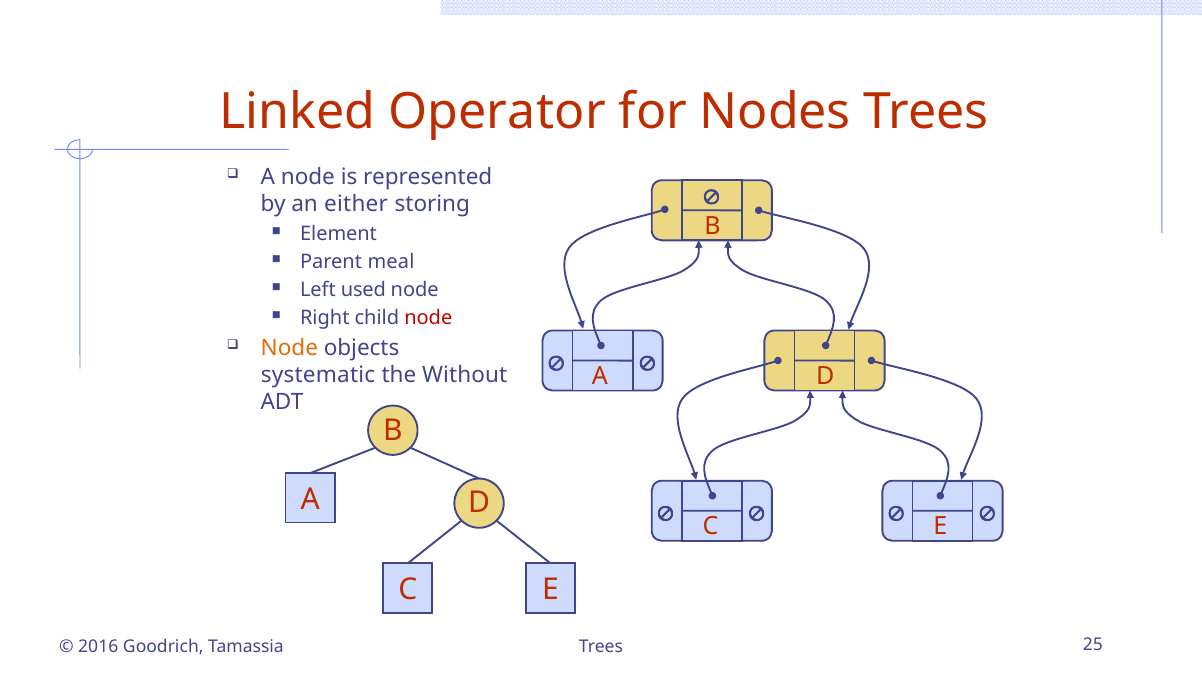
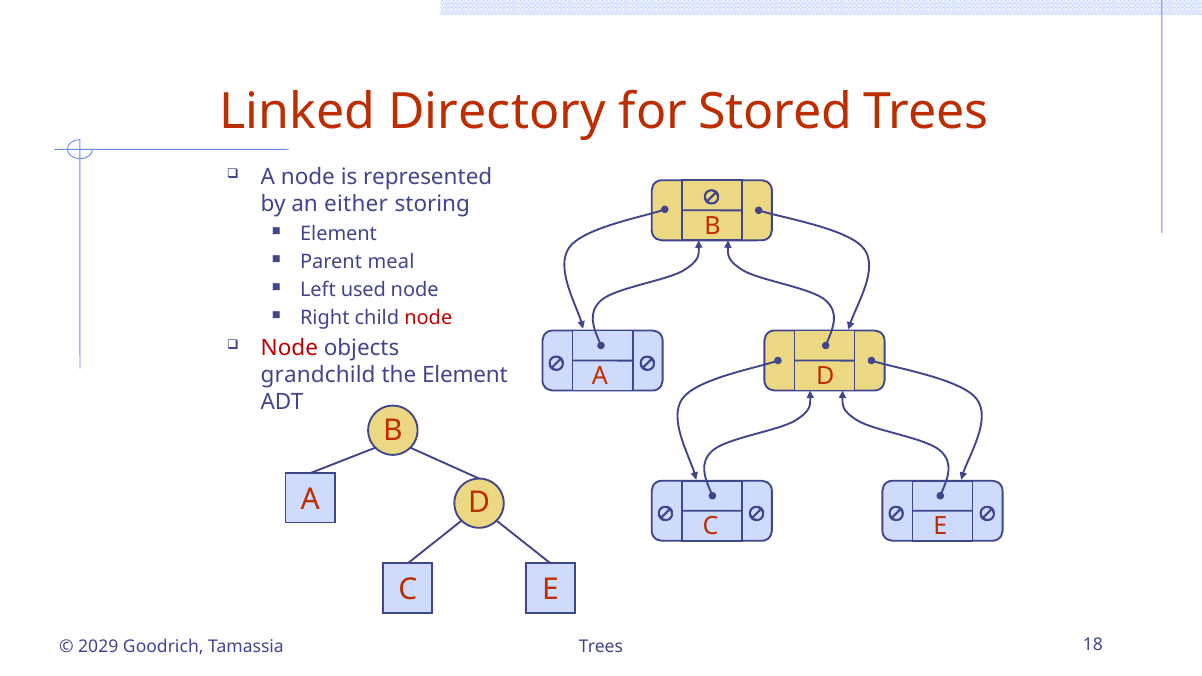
Operator: Operator -> Directory (497, 112)
Nodes: Nodes -> Stored (776, 112)
Node colour: orange -> red (289, 348)
systematic: systematic -> grandchild (318, 375)
the Without: Without -> Element (465, 375)
2016: 2016 -> 2029 (98, 647)
25: 25 -> 18 (1093, 644)
